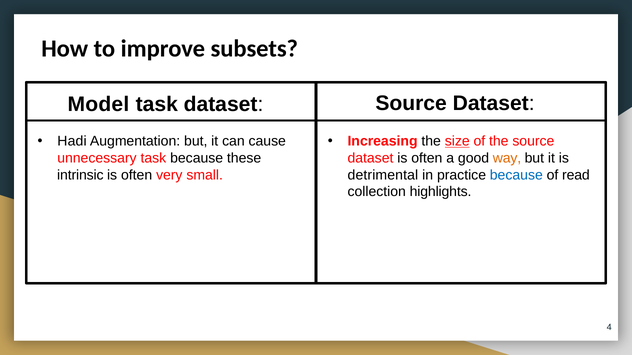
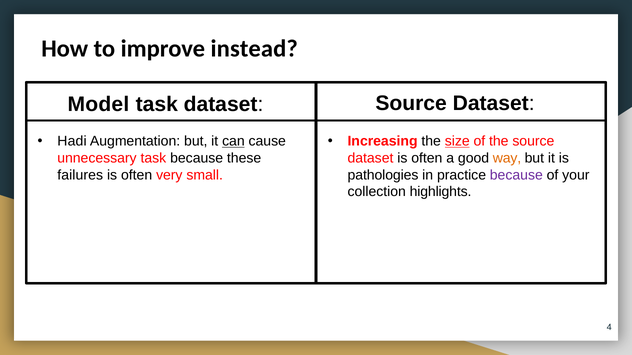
subsets: subsets -> instead (254, 48)
can underline: none -> present (233, 141)
intrinsic: intrinsic -> failures (80, 175)
detrimental: detrimental -> pathologies (383, 175)
because colour: blue -> purple (516, 175)
read: read -> your (576, 175)
